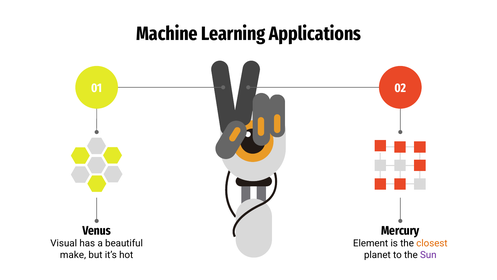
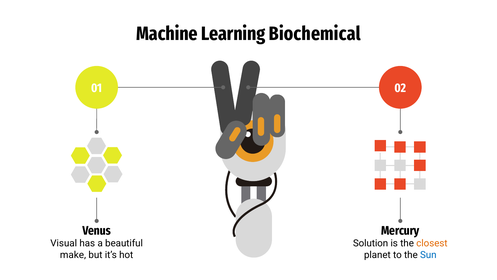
Applications: Applications -> Biochemical (315, 34)
Element: Element -> Solution (371, 243)
Sun colour: purple -> blue (428, 255)
